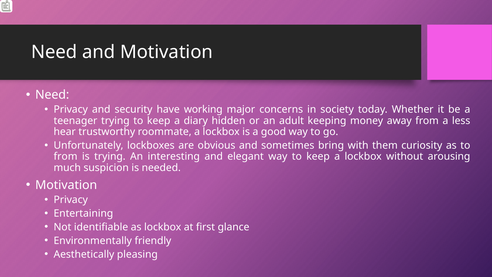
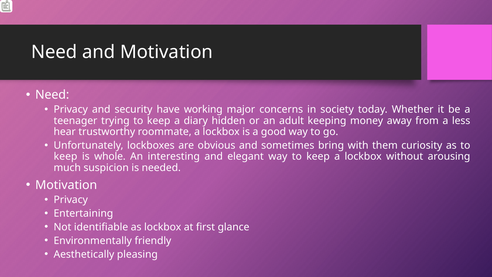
from: from -> keep (66, 156)
is trying: trying -> whole (110, 156)
